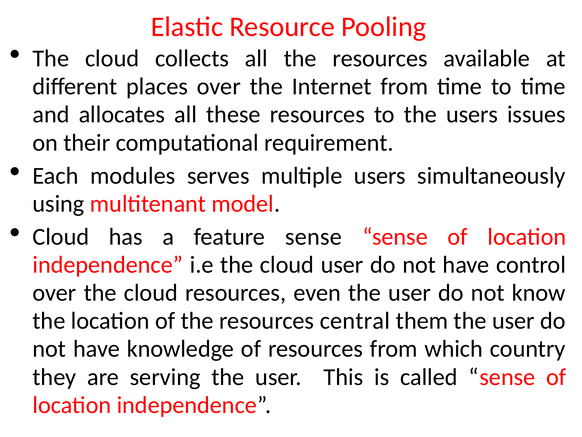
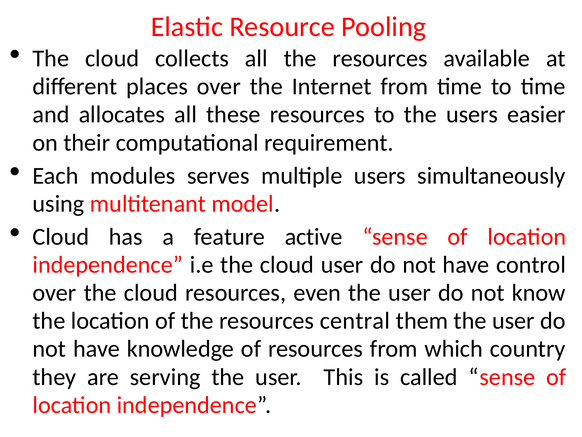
issues: issues -> easier (536, 114)
feature sense: sense -> active (314, 236)
